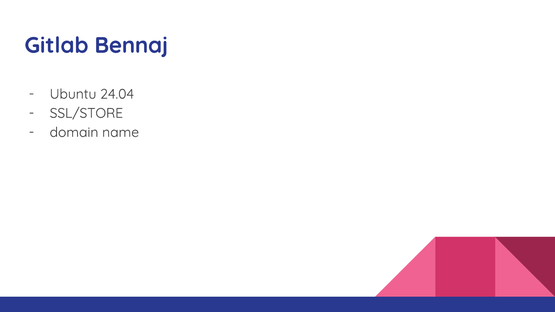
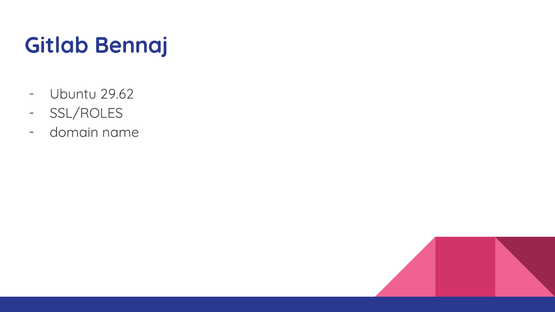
24.04: 24.04 -> 29.62 (117, 94)
SSL/STORE: SSL/STORE -> SSL/ROLES (86, 113)
